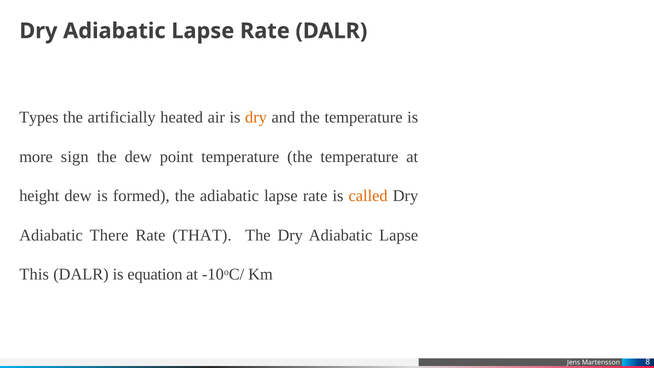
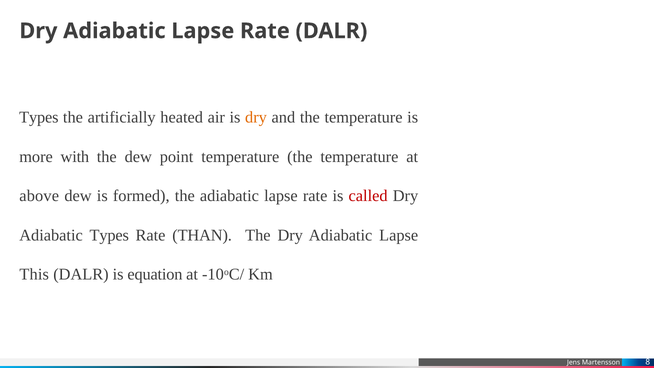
sign: sign -> with (75, 157)
height: height -> above (39, 196)
called colour: orange -> red (368, 196)
Adiabatic There: There -> Types (109, 235)
THAT: THAT -> THAN (202, 235)
